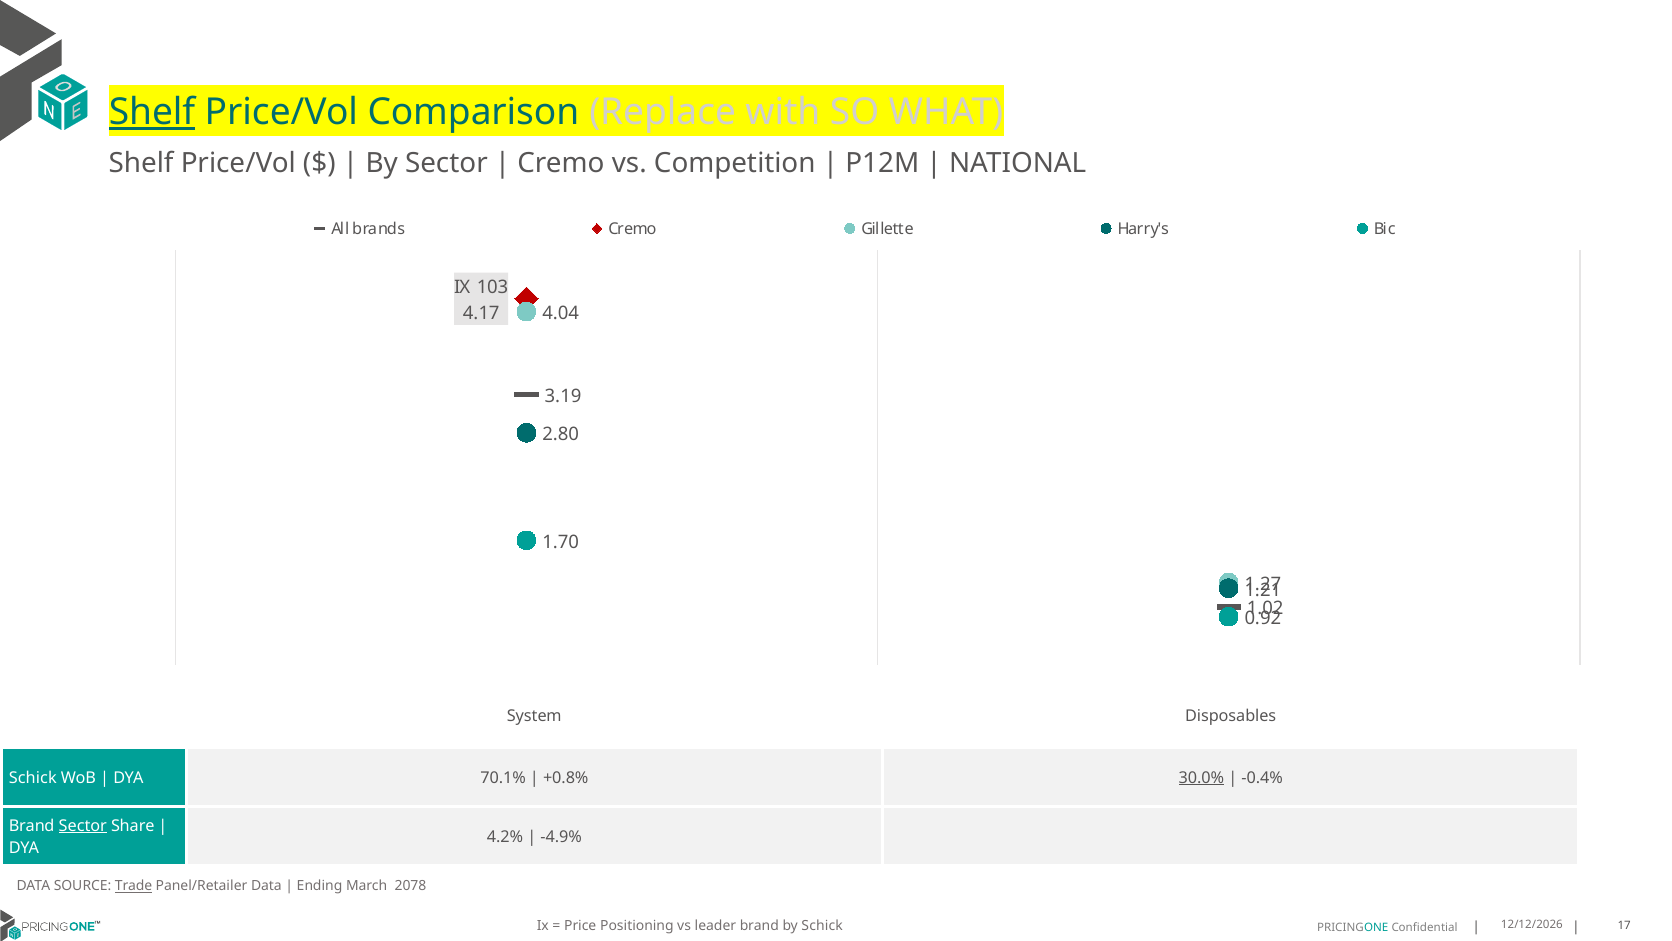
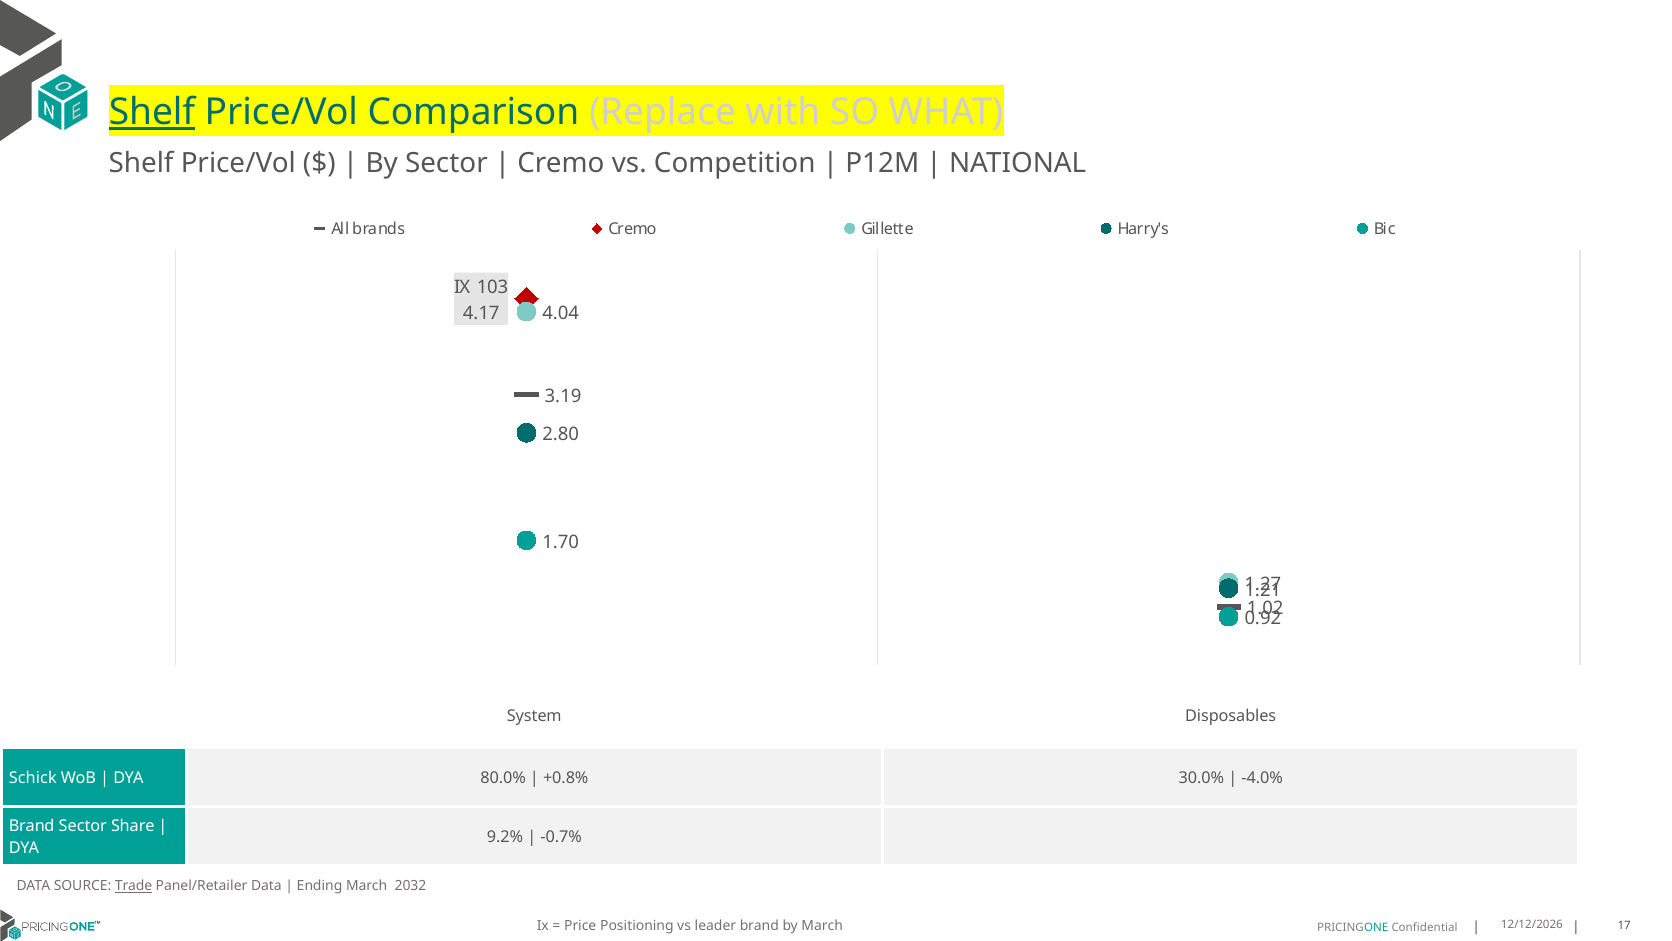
70.1%: 70.1% -> 80.0% (503, 777)
30.0% underline: present -> none (1201, 777)
-0.4%: -0.4% -> -4.0% (1262, 777)
Sector underline: present -> none (83, 826)
4.2%: 4.2% -> 9.2% (505, 837)
-4.9%: -4.9% -> -0.7% (561, 837)
2078: 2078 -> 2032 (410, 886)
by Schick: Schick -> March (822, 926)
